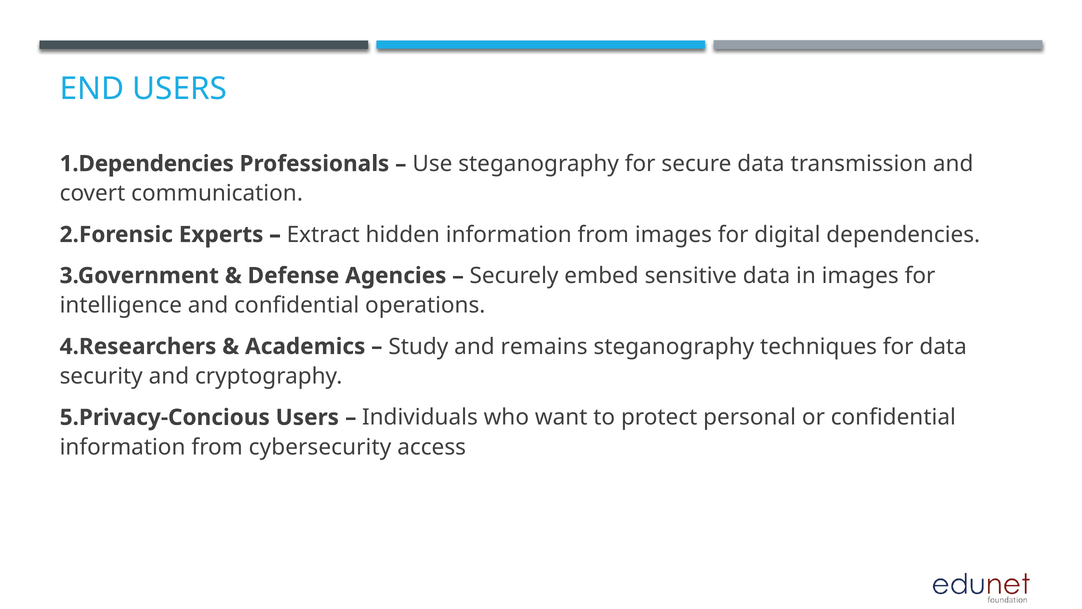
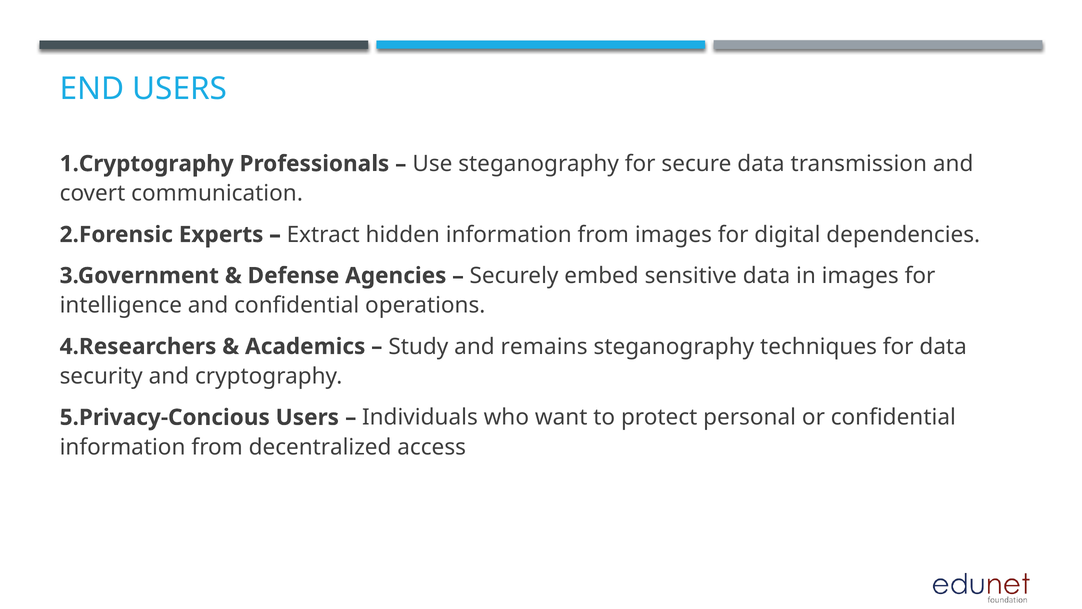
1.Dependencies: 1.Dependencies -> 1.Cryptography (147, 164)
cybersecurity: cybersecurity -> decentralized (320, 447)
